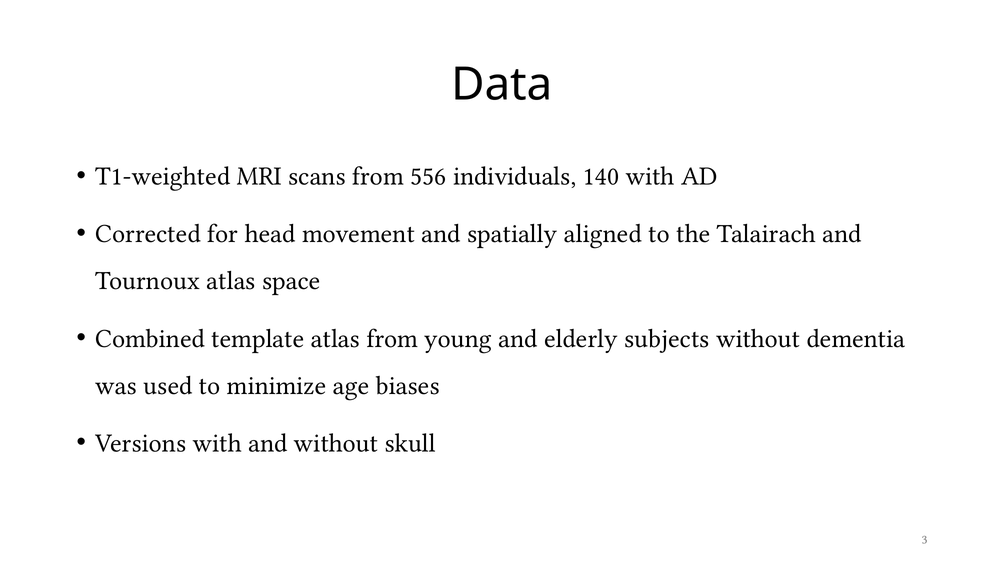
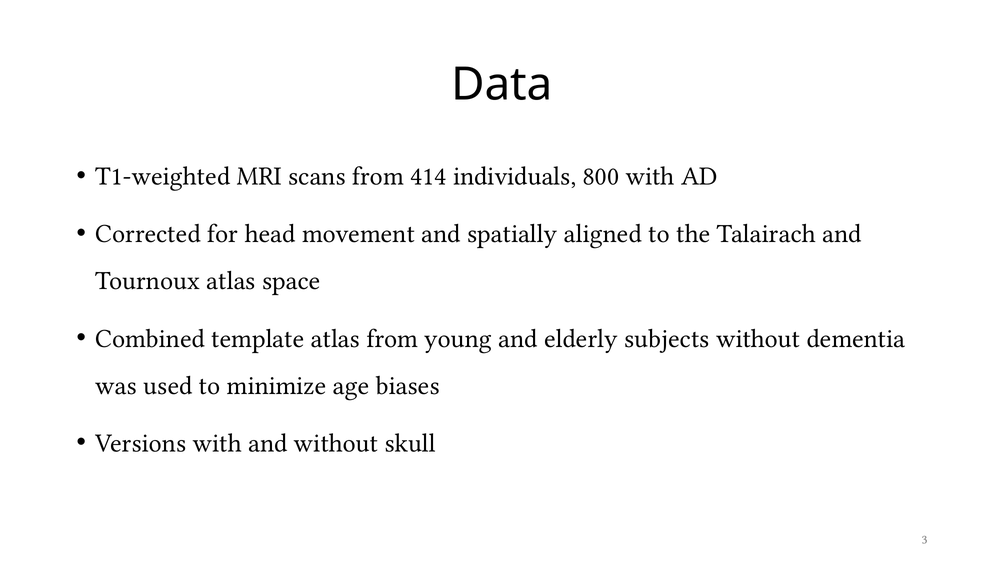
556: 556 -> 414 (428, 176)
140: 140 -> 800 (601, 176)
